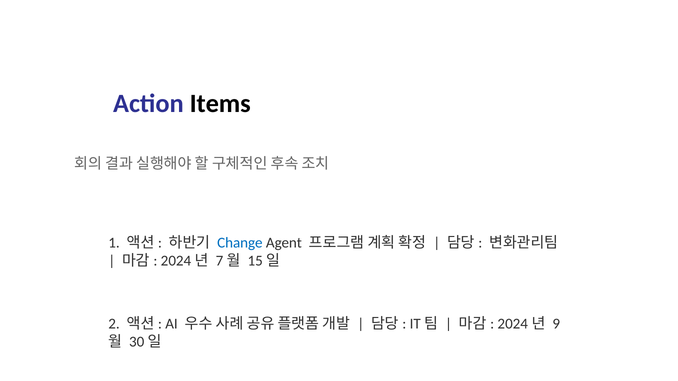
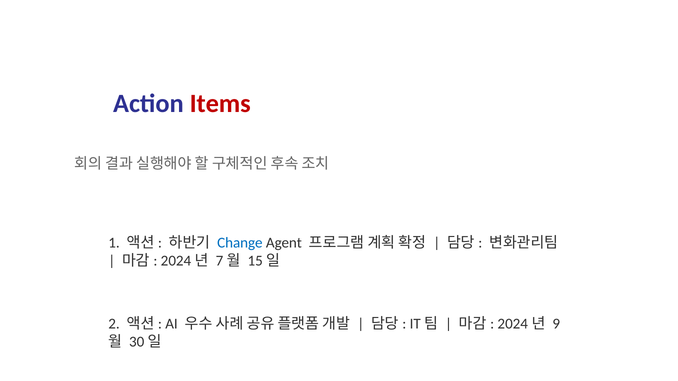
Items colour: black -> red (220, 104)
